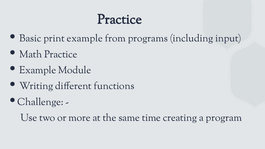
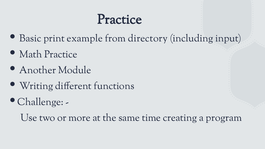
programs: programs -> directory (148, 38)
Example: Example -> Another (38, 70)
